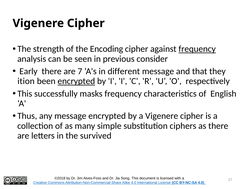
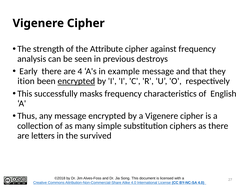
Encoding: Encoding -> Attribute (107, 49)
frequency underline: present -> none (197, 49)
consider: consider -> destroys (152, 59)
7: 7 -> 4 (80, 71)
different: different -> example (124, 71)
